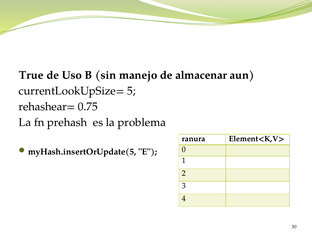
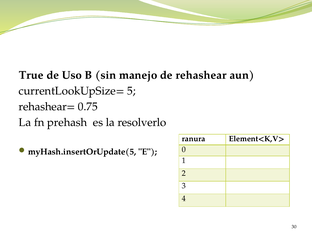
almacenar: almacenar -> rehashear (201, 75)
problema: problema -> resolverlo (142, 123)
